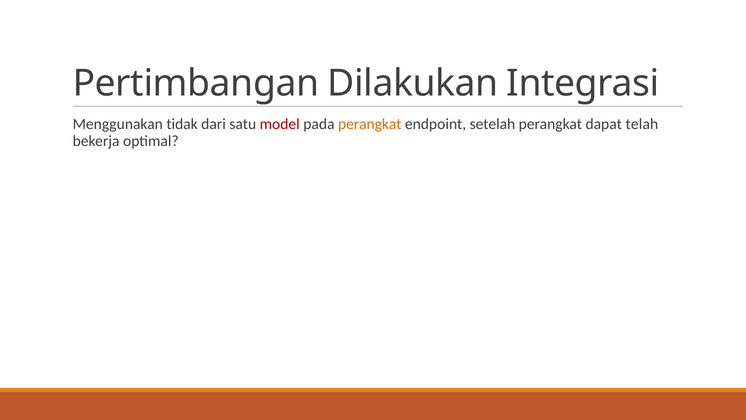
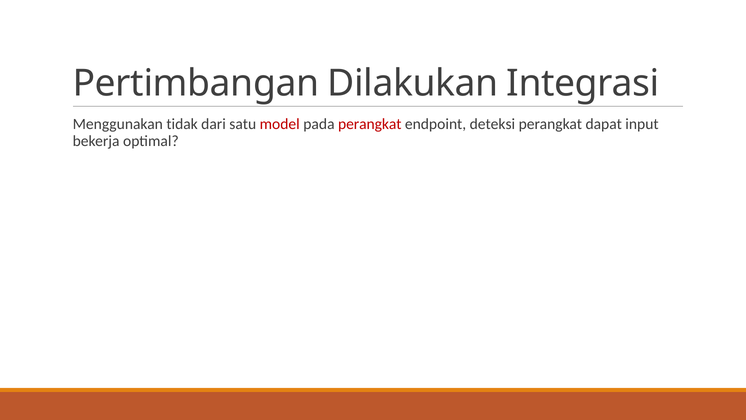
perangkat colour: orange -> red (370, 124)
setelah: setelah -> deteksi (492, 124)
telah: telah -> input (642, 124)
